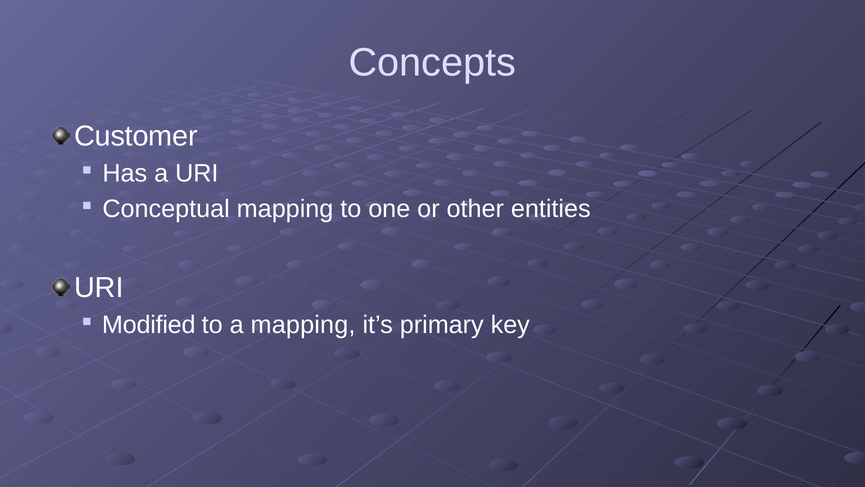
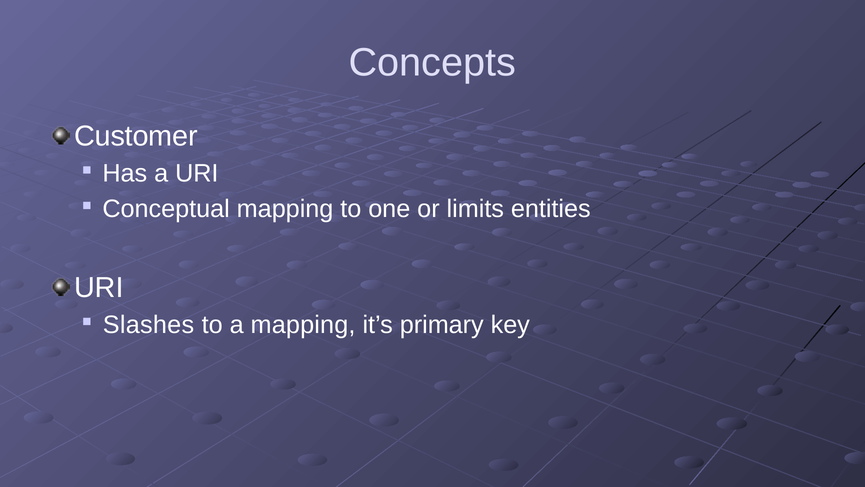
other: other -> limits (475, 209)
Modified: Modified -> Slashes (148, 325)
